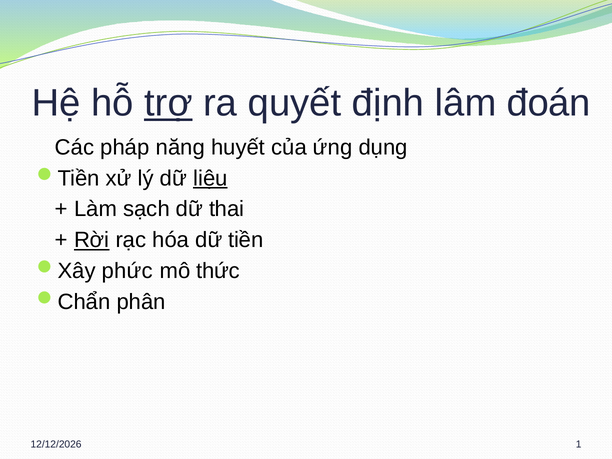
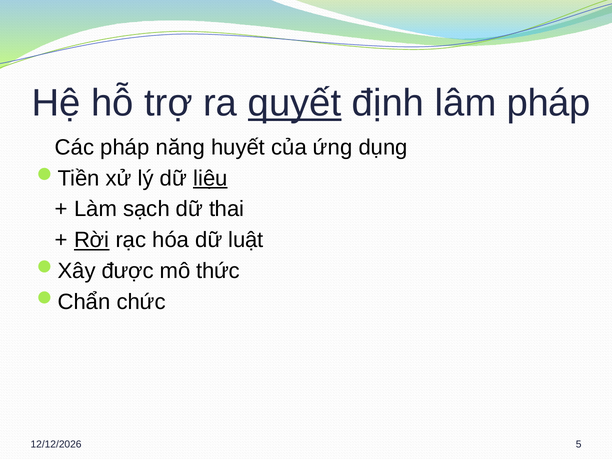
trợ underline: present -> none (168, 103)
quyết underline: none -> present (295, 103)
lâm đoán: đoán -> pháp (549, 103)
tiền: tiền -> luật (246, 240)
phức: phức -> được (128, 271)
phân: phân -> chức (141, 302)
1: 1 -> 5 (579, 444)
